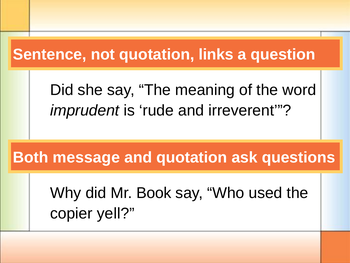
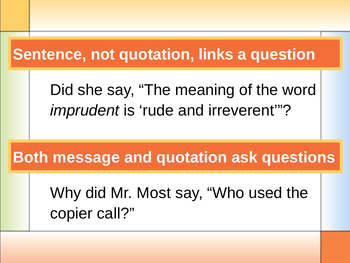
Book: Book -> Most (154, 193)
yell: yell -> call (116, 213)
